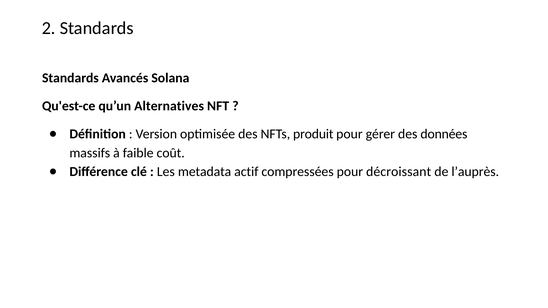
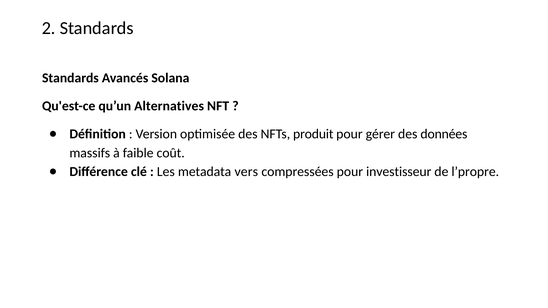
actif: actif -> vers (246, 172)
décroissant: décroissant -> investisseur (399, 172)
l’auprès: l’auprès -> l’propre (475, 172)
